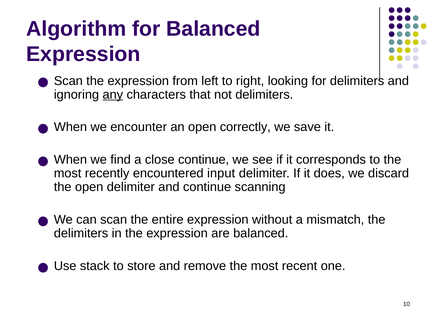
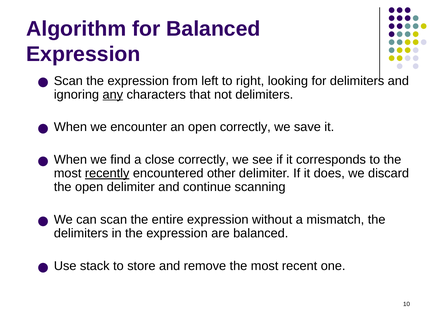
close continue: continue -> correctly (204, 160)
recently underline: none -> present (107, 173)
input: input -> other (221, 173)
